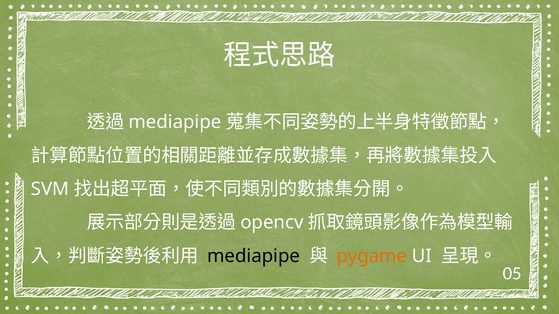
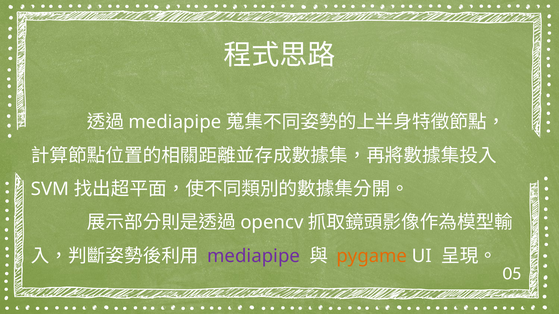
mediapipe colour: black -> purple (254, 256)
